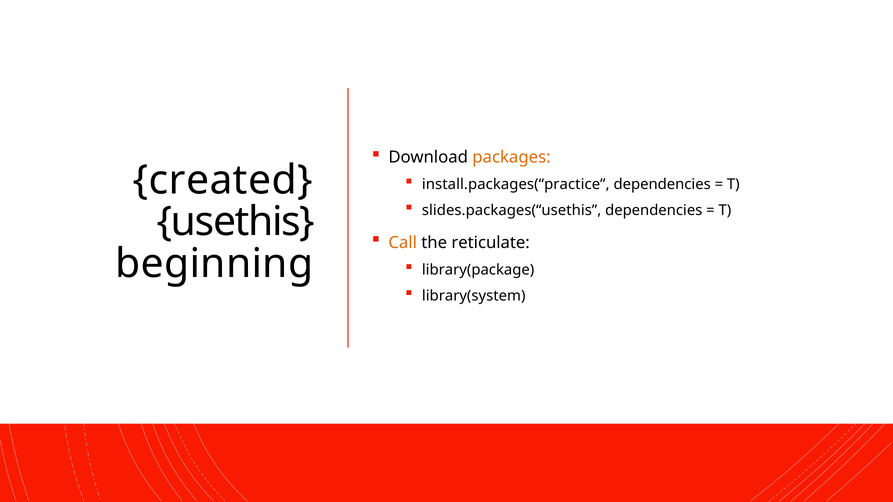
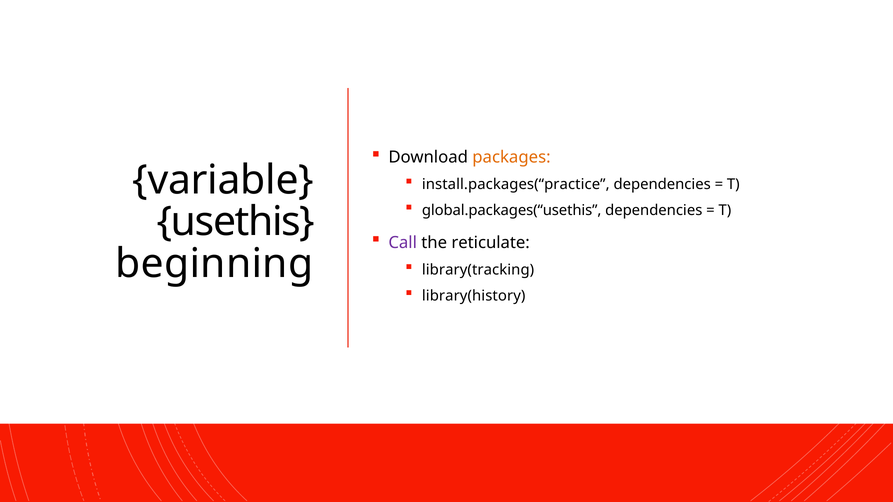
created: created -> variable (223, 180)
slides.packages(“usethis: slides.packages(“usethis -> global.packages(“usethis (512, 211)
Call colour: orange -> purple (403, 243)
library(package: library(package -> library(tracking (478, 270)
library(system: library(system -> library(history (474, 296)
